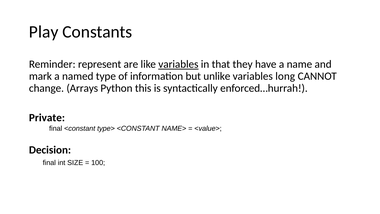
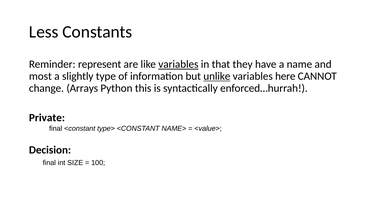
Play: Play -> Less (44, 32)
mark: mark -> most (40, 76)
named: named -> slightly (78, 76)
unlike underline: none -> present (217, 76)
long: long -> here (285, 76)
